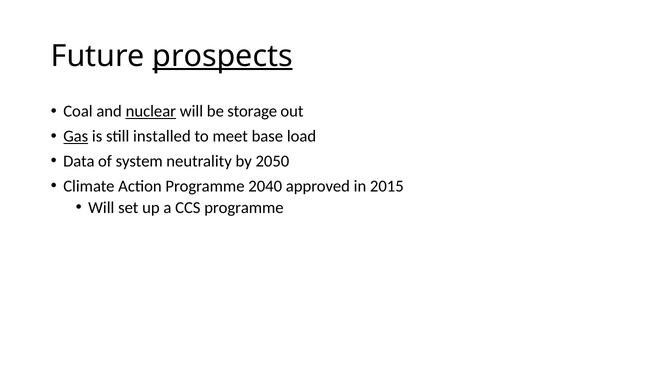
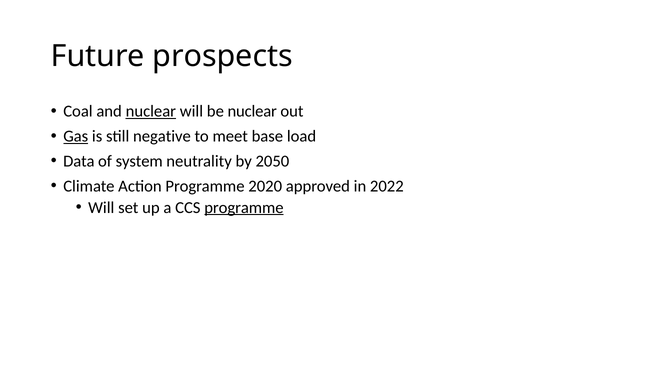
prospects underline: present -> none (223, 56)
be storage: storage -> nuclear (252, 111)
installed: installed -> negative (162, 136)
2040: 2040 -> 2020 (265, 186)
2015: 2015 -> 2022 (387, 186)
programme underline: none -> present (244, 207)
